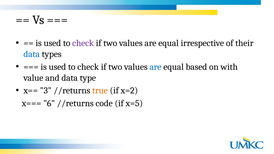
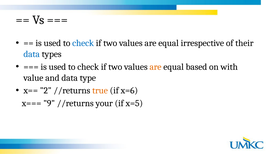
check colour: purple -> blue (83, 43)
are colour: blue -> orange (156, 67)
3: 3 -> 2 (46, 91)
x=2: x=2 -> x=6 (129, 91)
6: 6 -> 9 (49, 103)
code: code -> your (104, 103)
